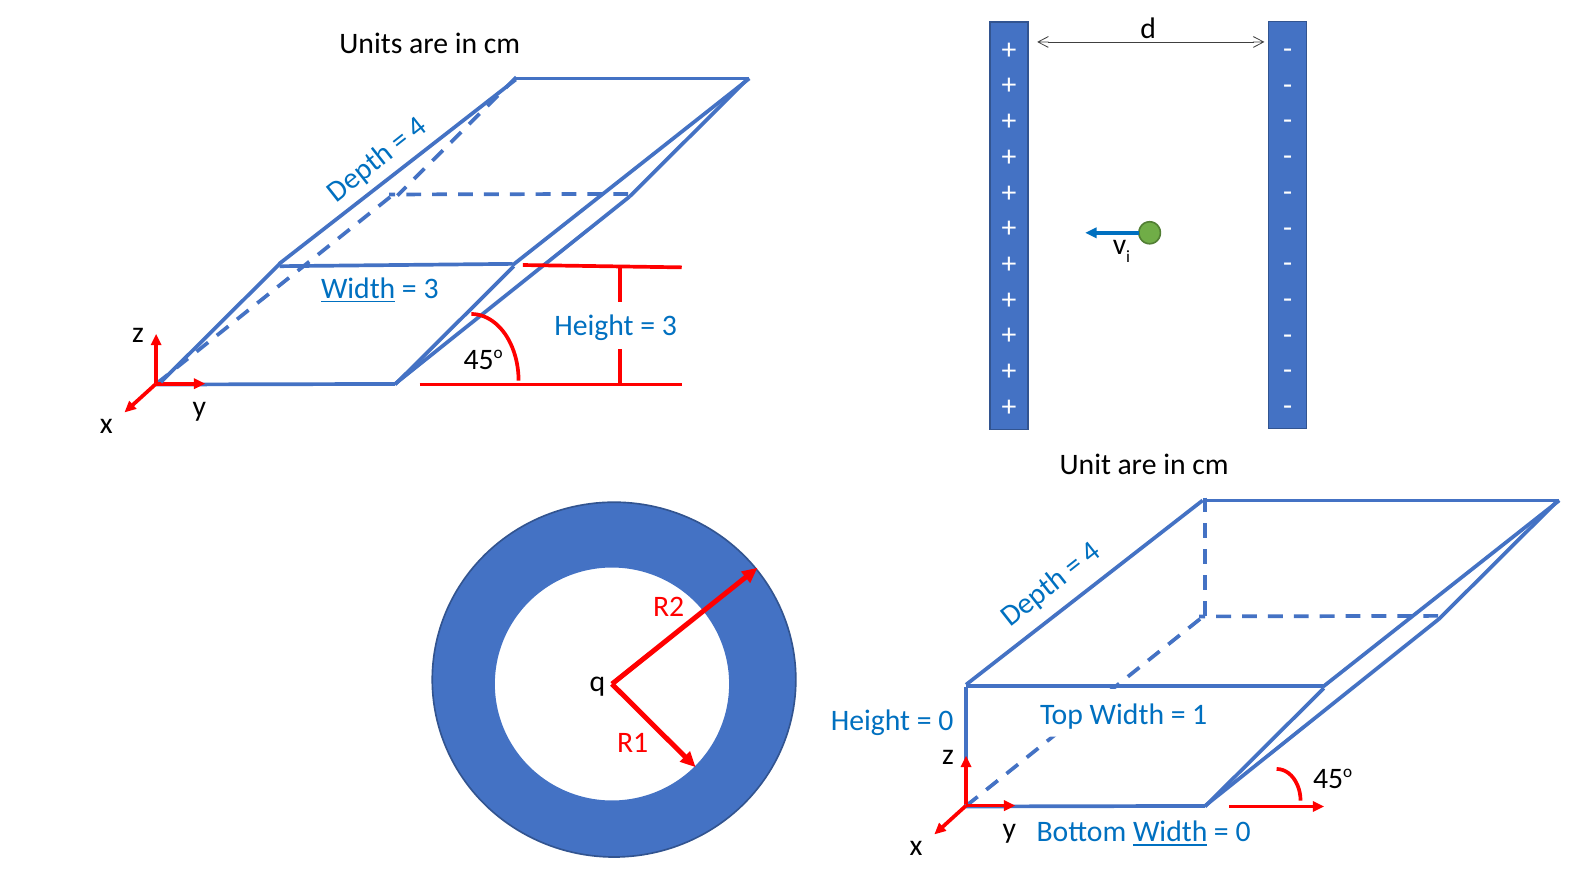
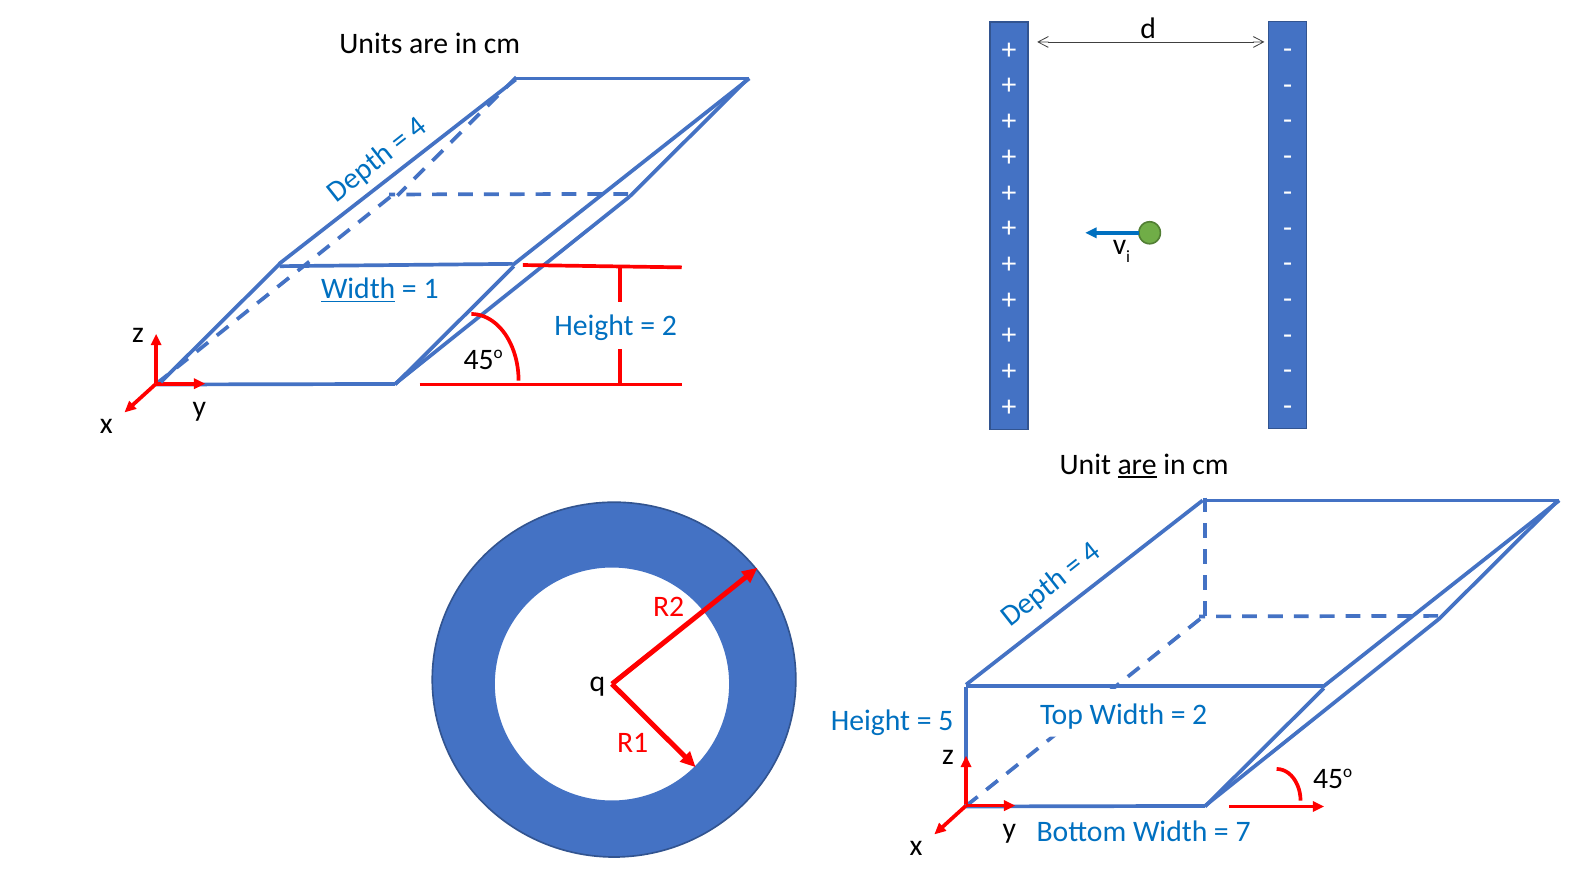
3: 3 -> 1 (431, 289)
3: 3 -> 2 (669, 325)
are underline: none -> present (1137, 464)
1: 1 -> 2 (1200, 715)
0: 0 -> 5 (946, 721)
Width underline: present -> none (1170, 831)
0: 0 -> 7 (1243, 831)
